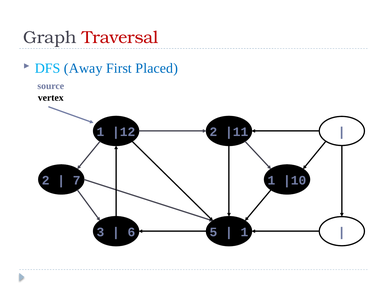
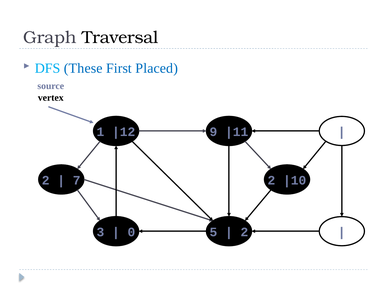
Traversal colour: red -> black (120, 37)
Away: Away -> These (83, 68)
2: 2 -> 9 (213, 132)
7 1: 1 -> 2 (272, 180)
6: 6 -> 0 (132, 231)
1: 1 -> 2 (244, 231)
